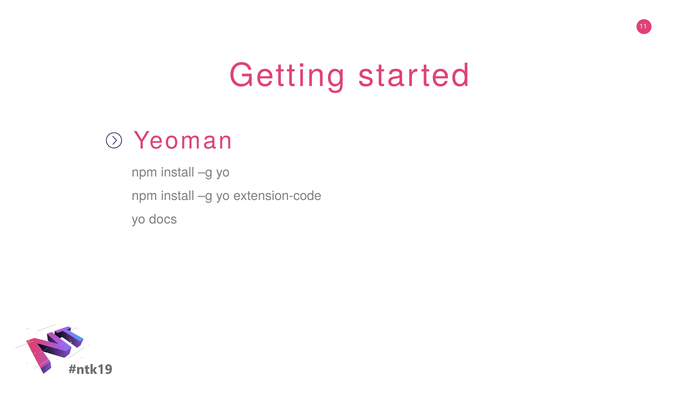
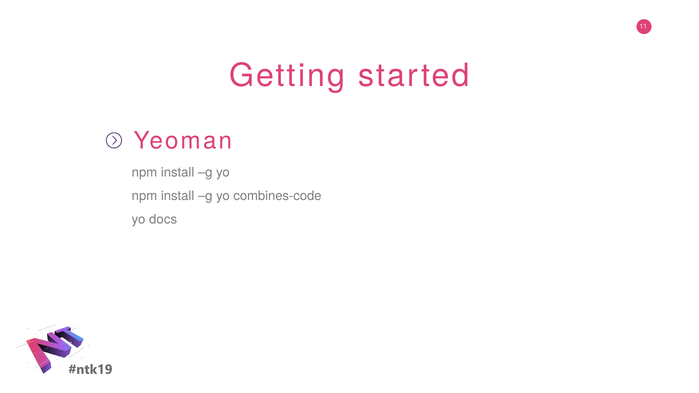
extension-code: extension-code -> combines-code (277, 196)
